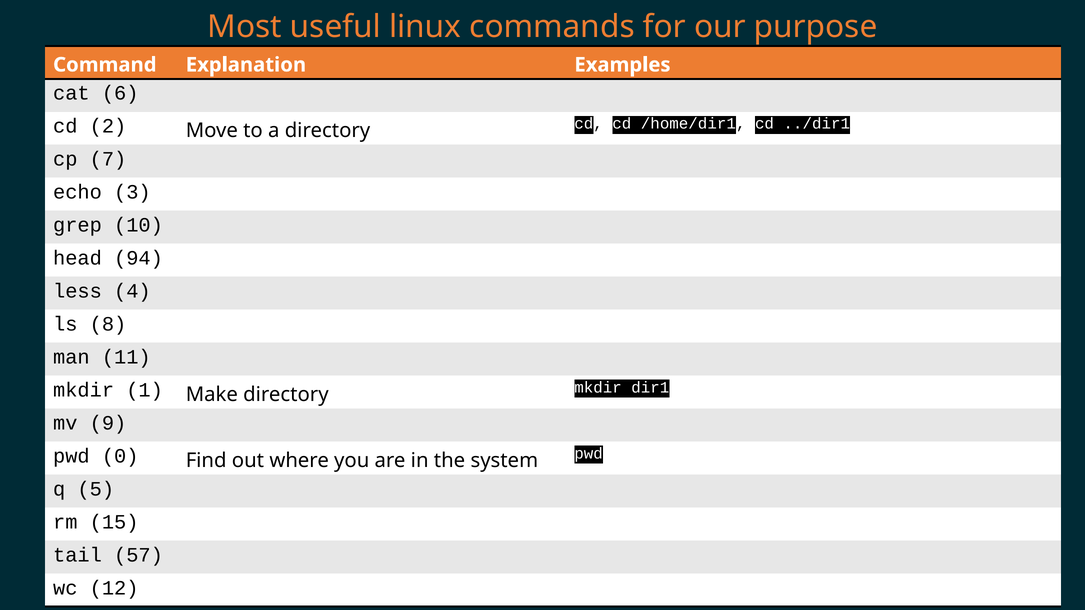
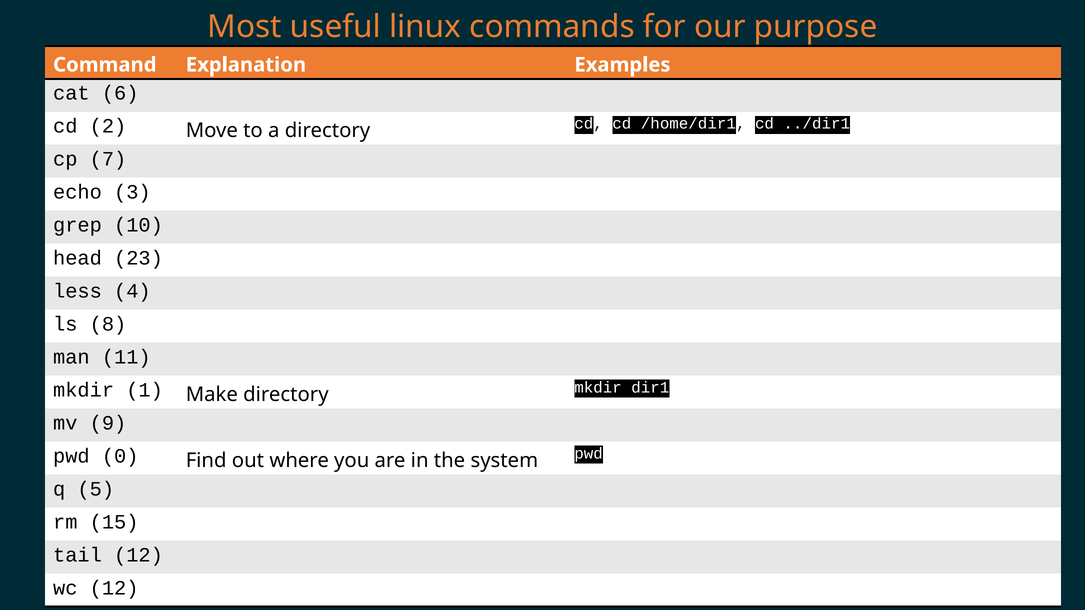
94: 94 -> 23 (138, 258)
tail 57: 57 -> 12 (138, 555)
